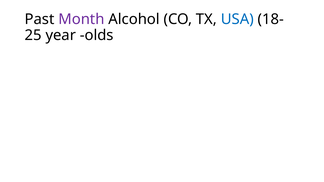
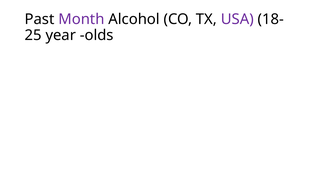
USA colour: blue -> purple (237, 19)
